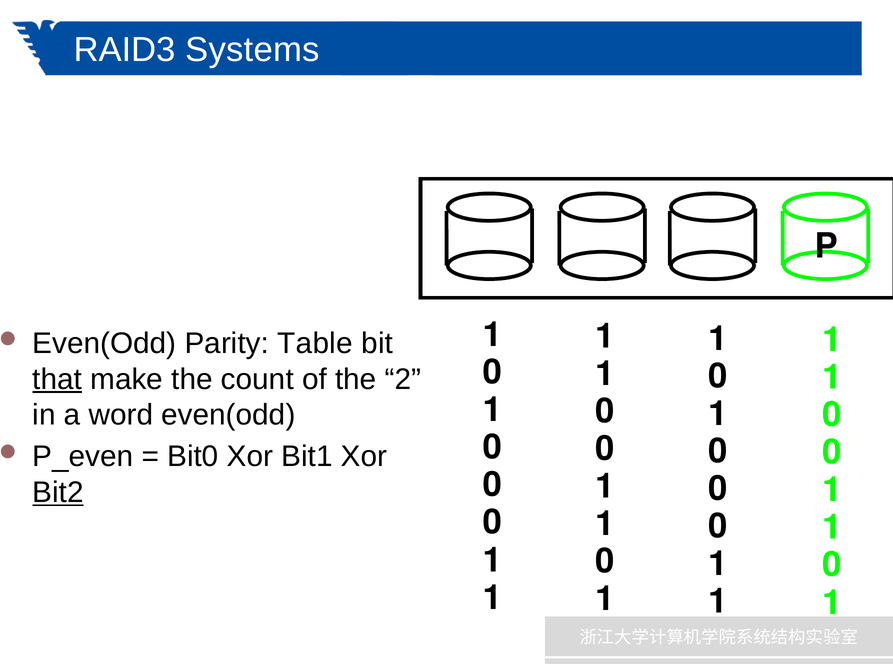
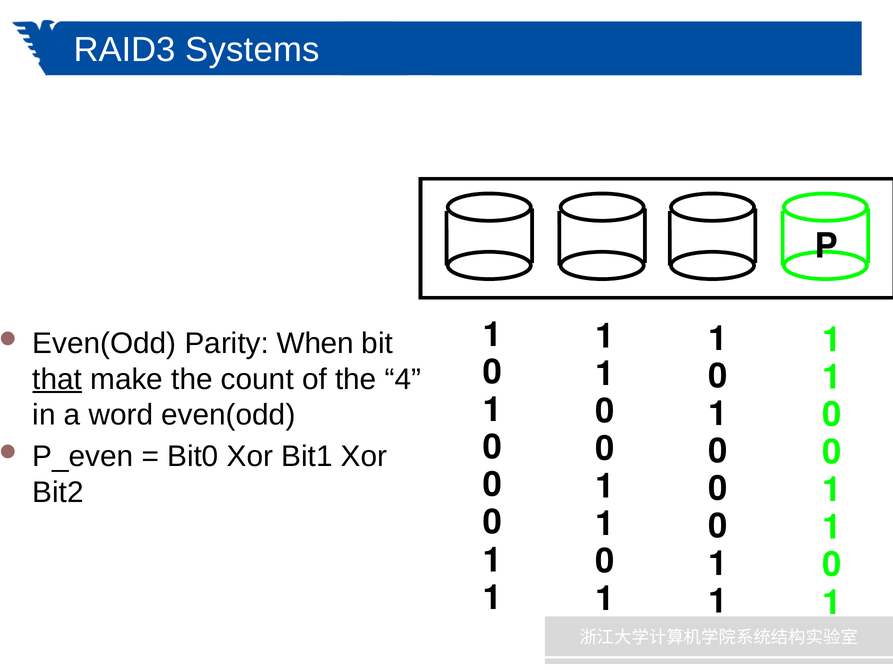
Table: Table -> When (315, 343)
2: 2 -> 4 (403, 379)
Bit2 underline: present -> none (58, 492)
